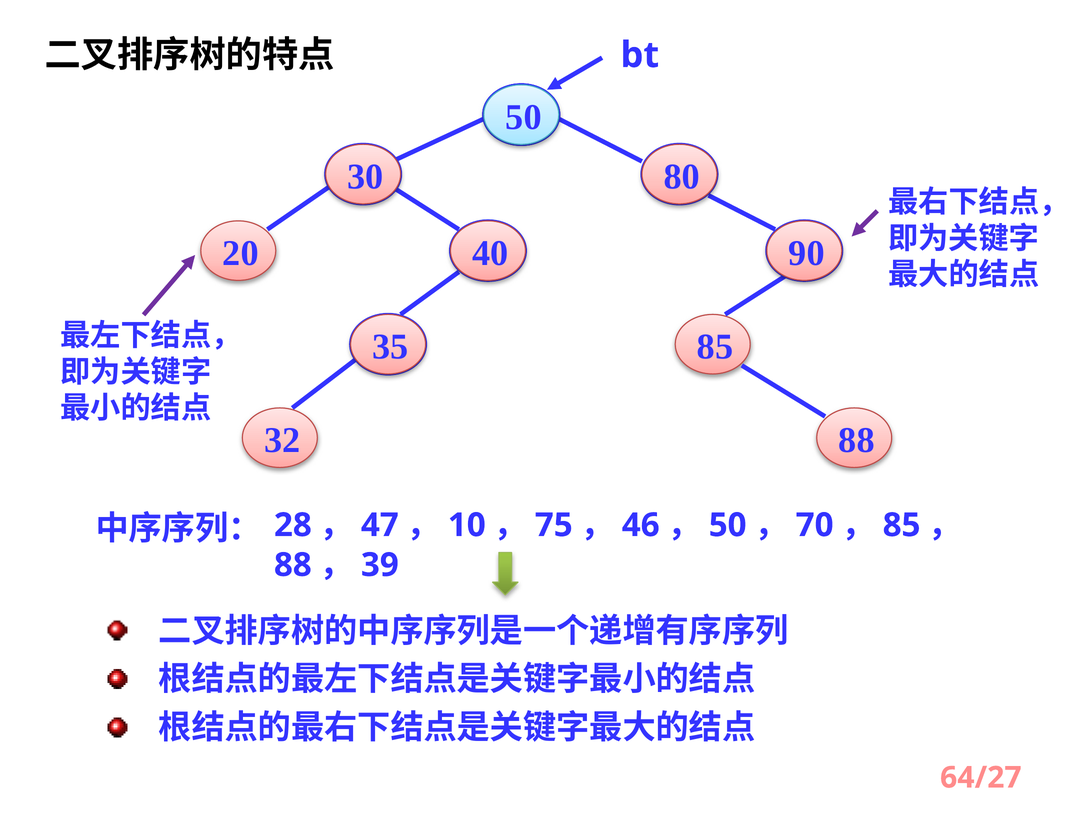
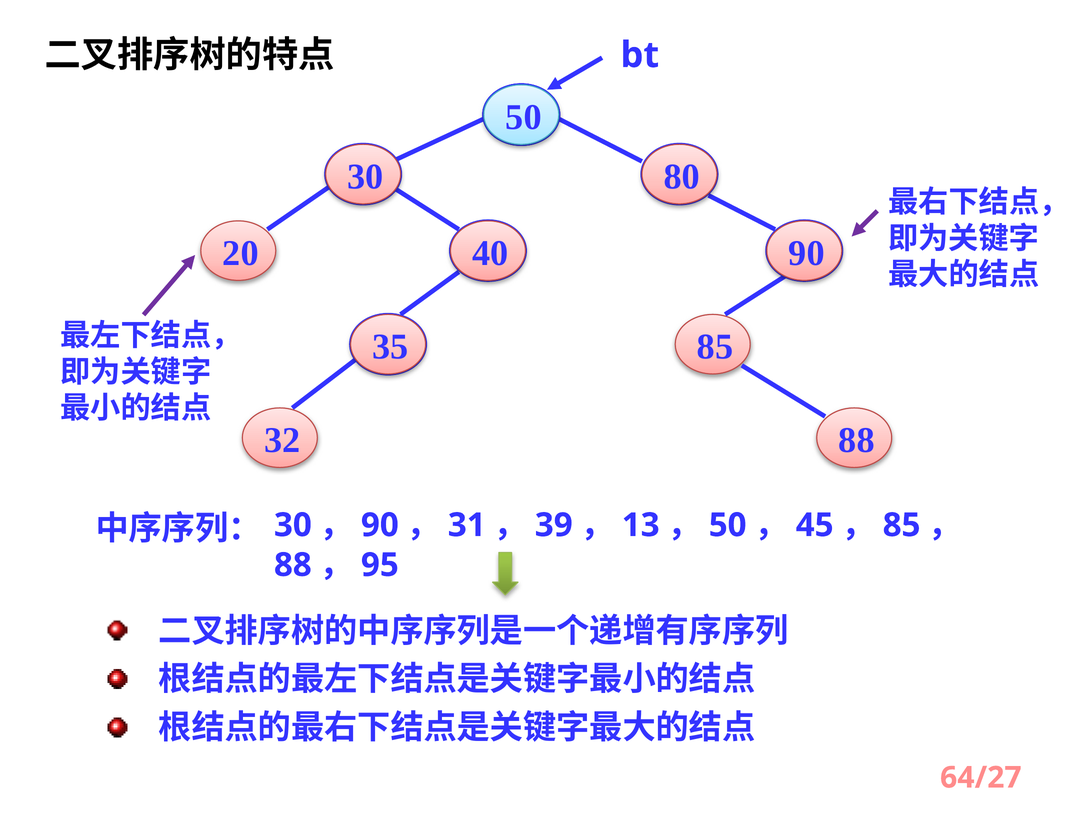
28: 28 -> 30 (293, 525)
47: 47 -> 90 (380, 525)
10: 10 -> 31 (467, 525)
75: 75 -> 39 (554, 525)
46: 46 -> 13 (641, 525)
70: 70 -> 45 (815, 525)
39: 39 -> 95 (380, 565)
